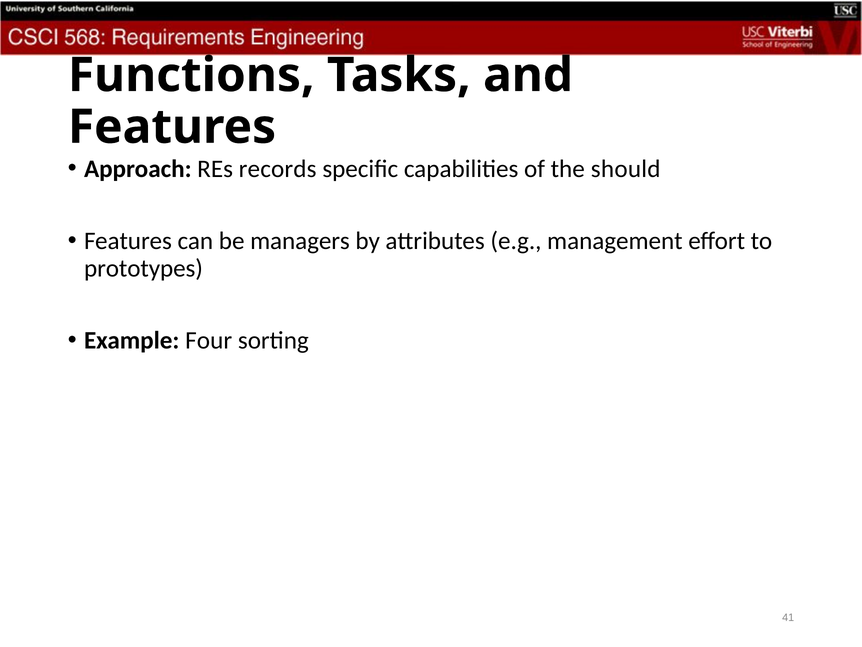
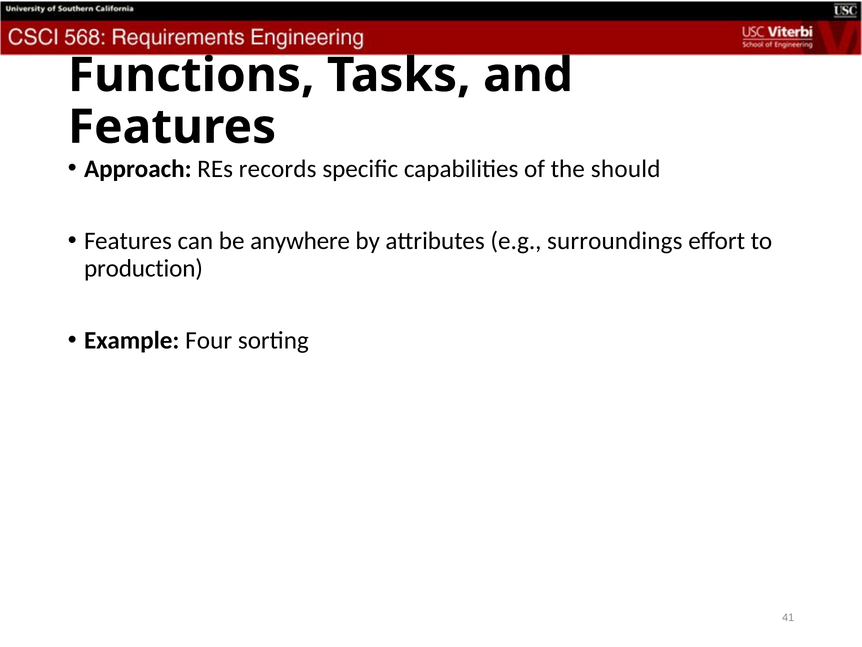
managers: managers -> anywhere (300, 241)
management: management -> surroundings (615, 241)
prototypes: prototypes -> production (144, 268)
